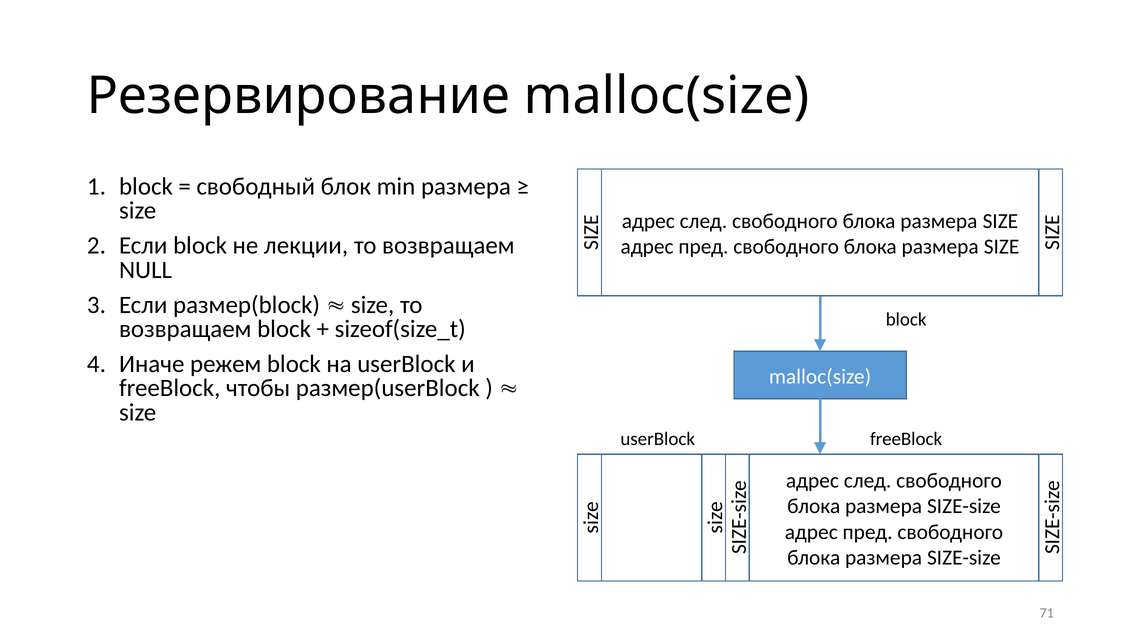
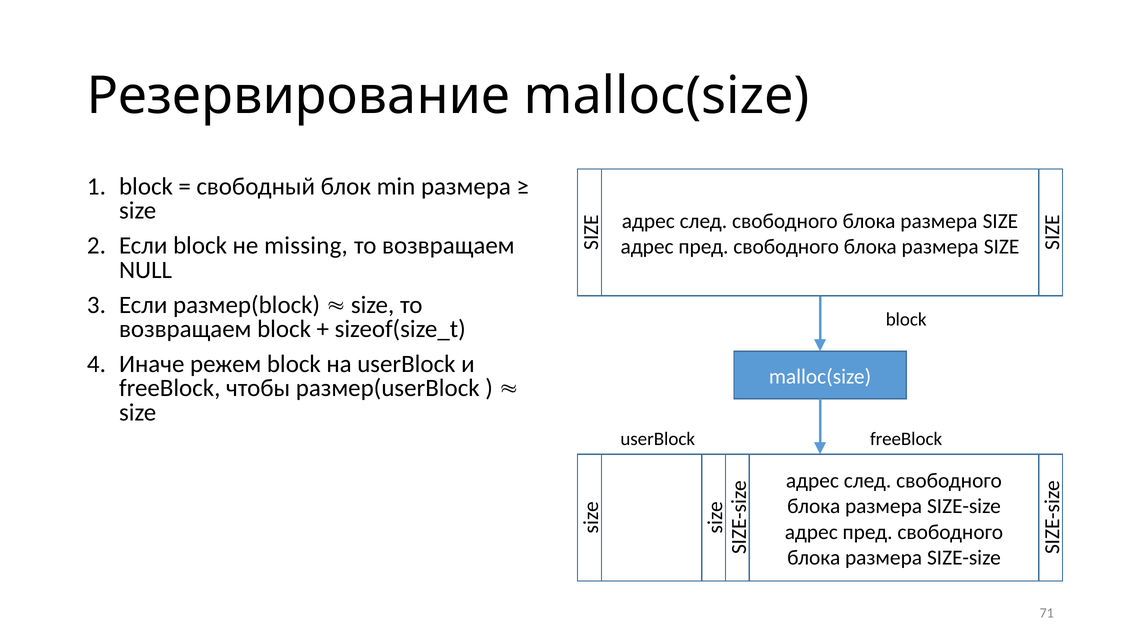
лекции: лекции -> missing (306, 245)
